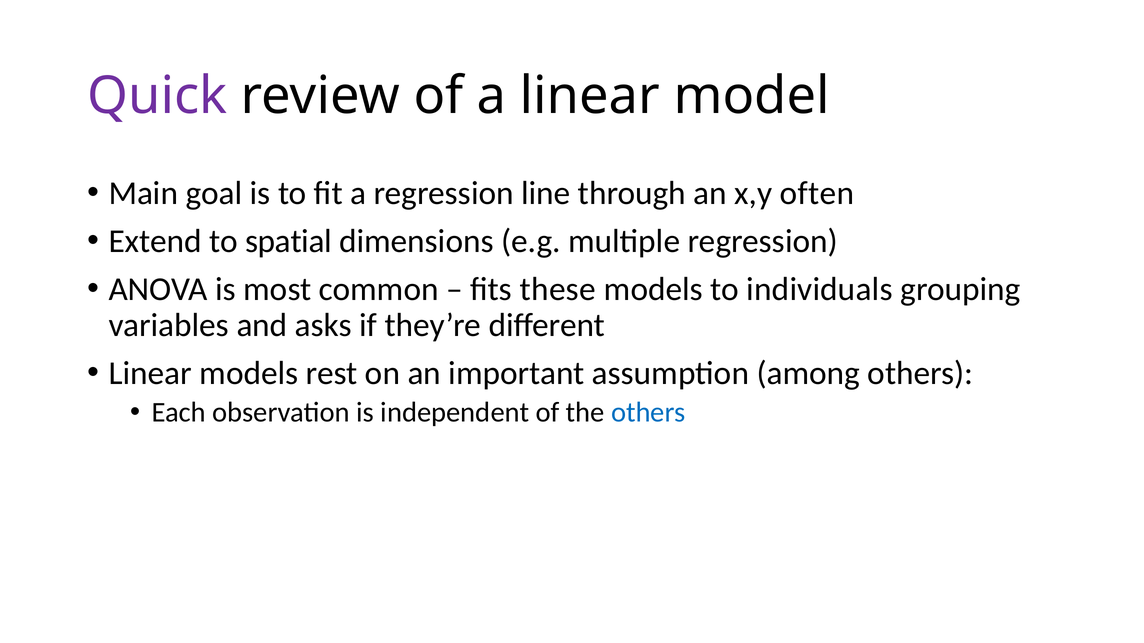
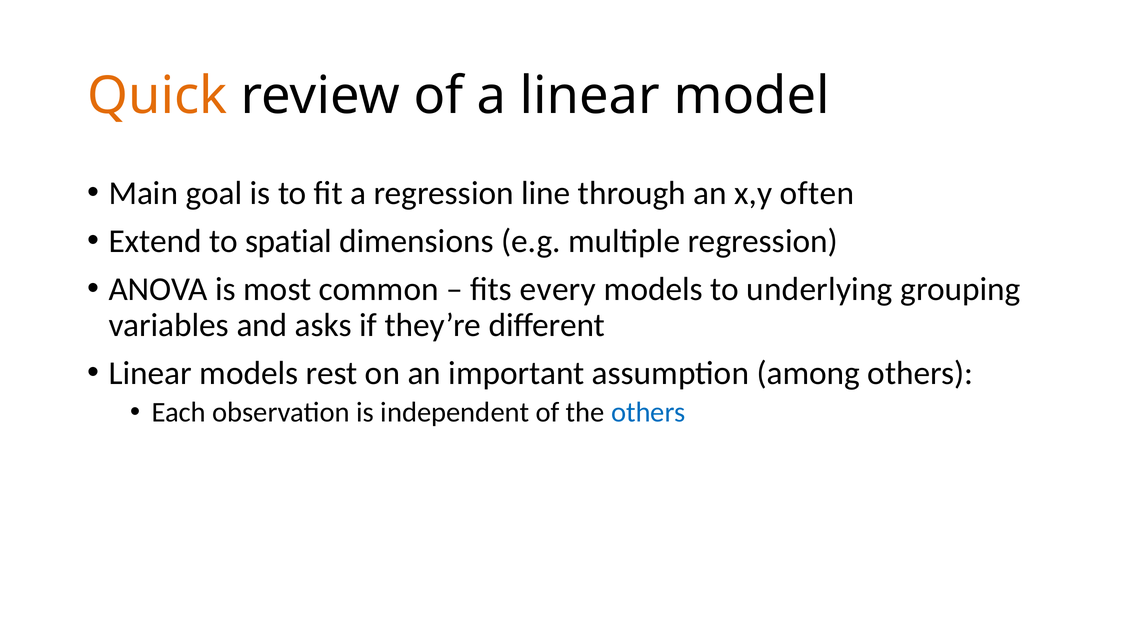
Quick colour: purple -> orange (157, 96)
these: these -> every (558, 289)
individuals: individuals -> underlying (819, 289)
